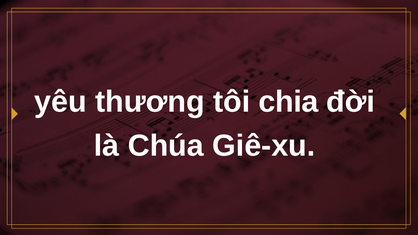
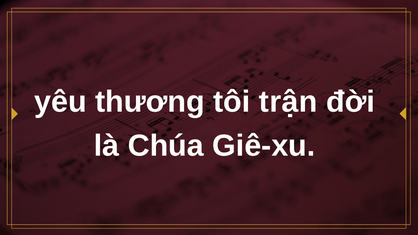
chia: chia -> trận (288, 102)
